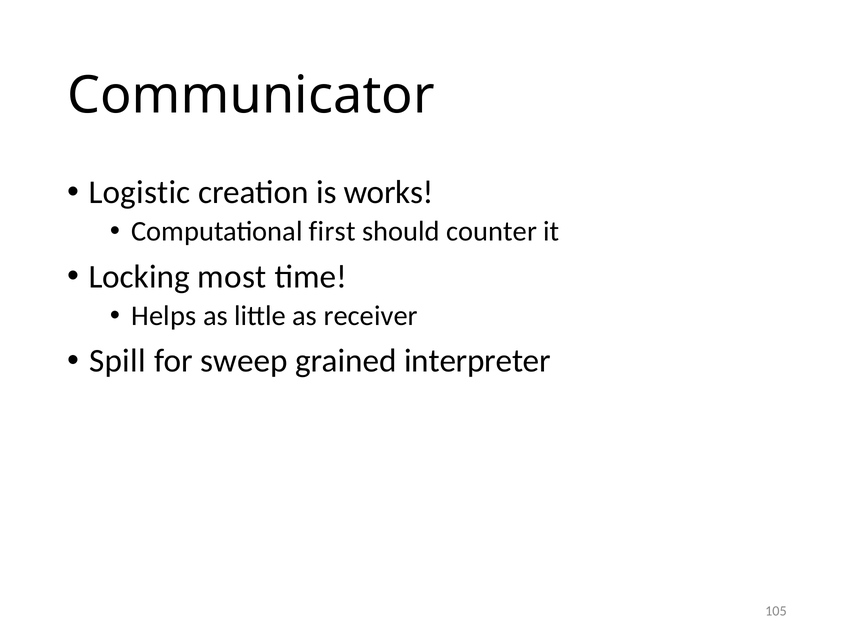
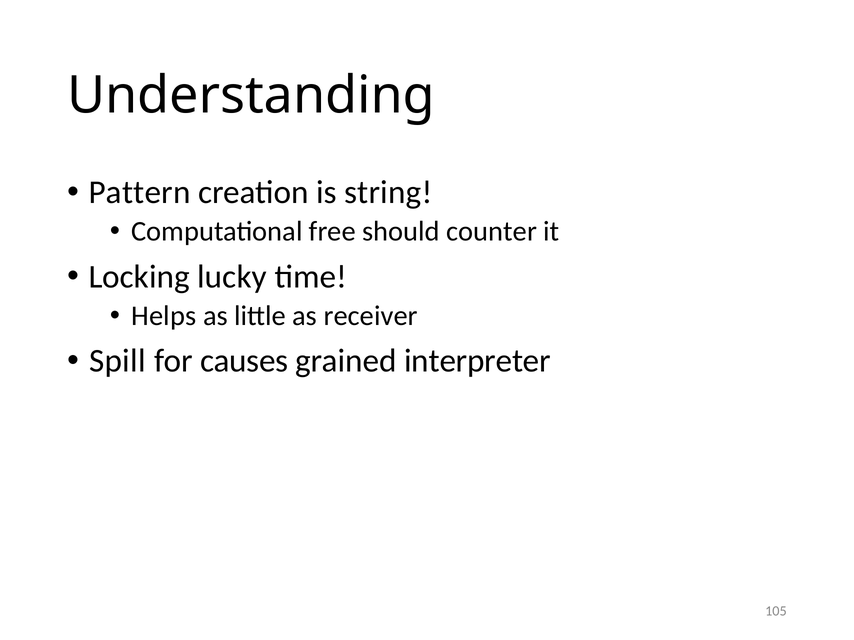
Communicator: Communicator -> Understanding (251, 96)
Logistic: Logistic -> Pattern (140, 193)
works: works -> string (388, 193)
first: first -> free (332, 232)
most: most -> lucky (232, 277)
sweep: sweep -> causes (244, 361)
